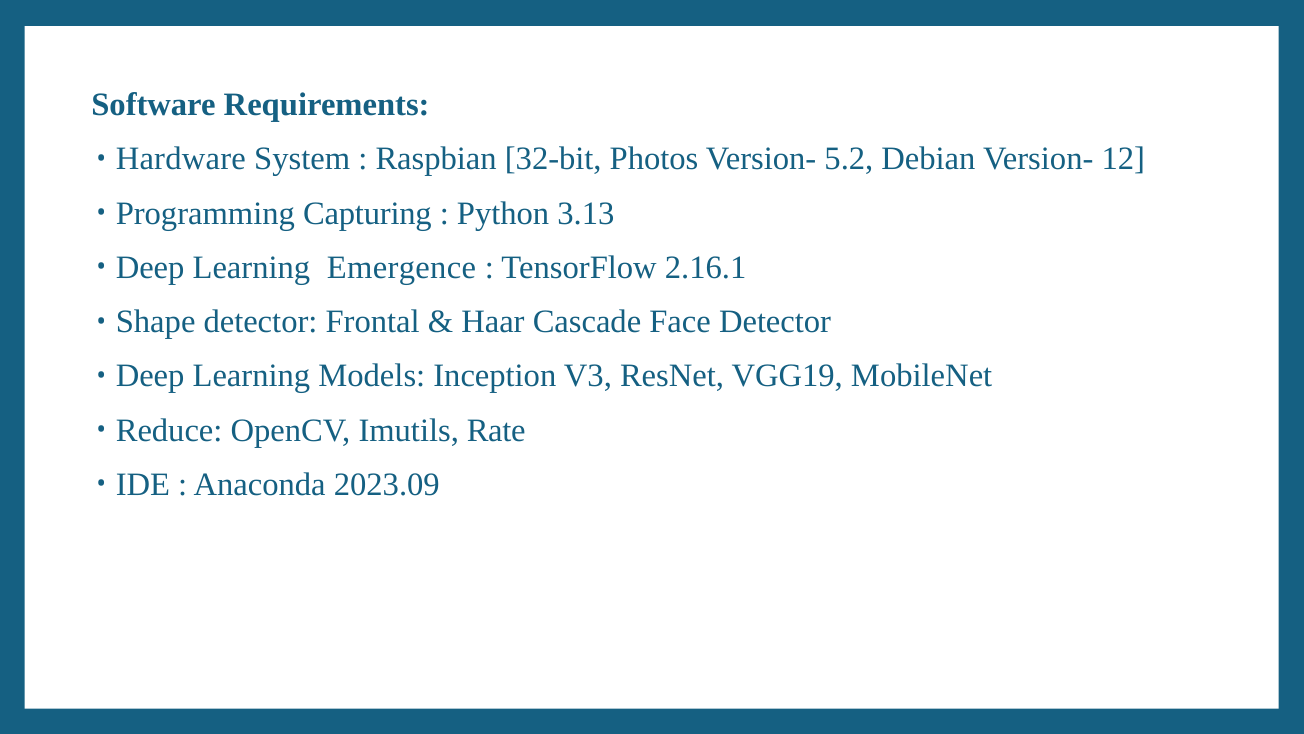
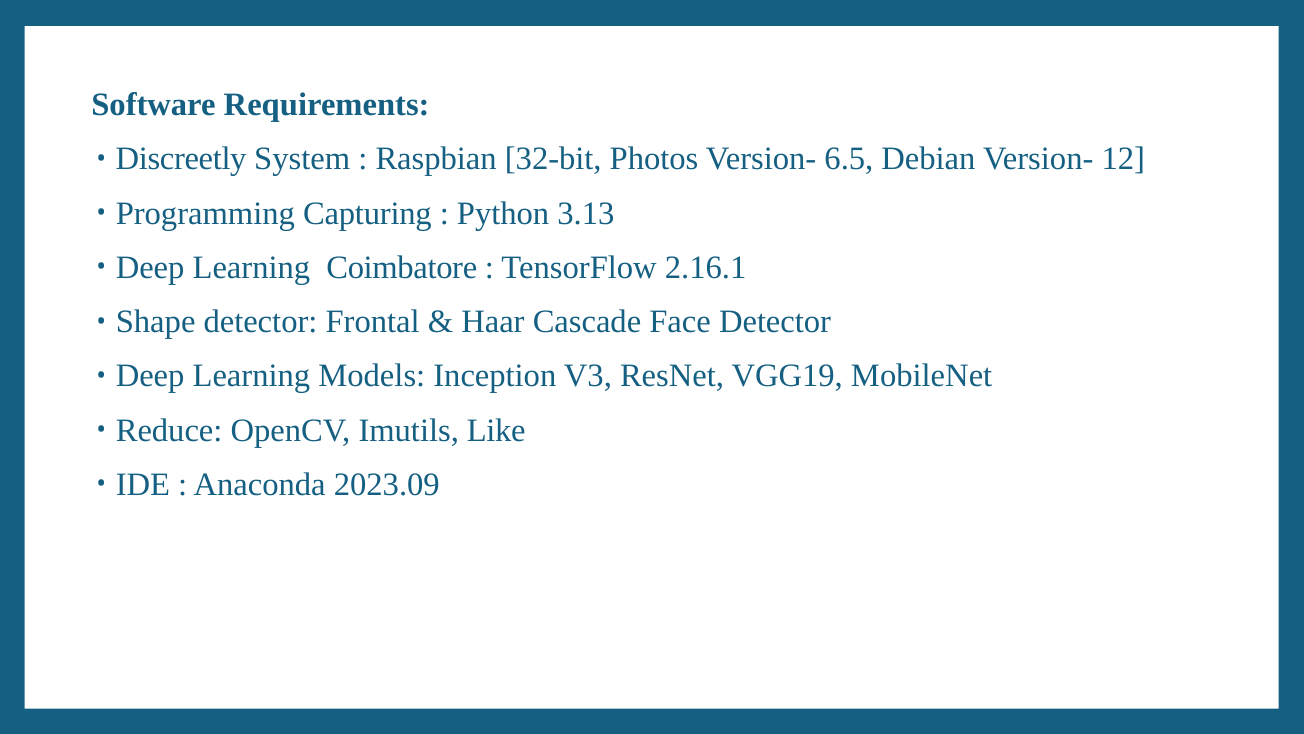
Hardware: Hardware -> Discreetly (181, 159)
5.2: 5.2 -> 6.5 (849, 159)
Emergence: Emergence -> Coimbatore (402, 267)
Rate: Rate -> Like (496, 430)
